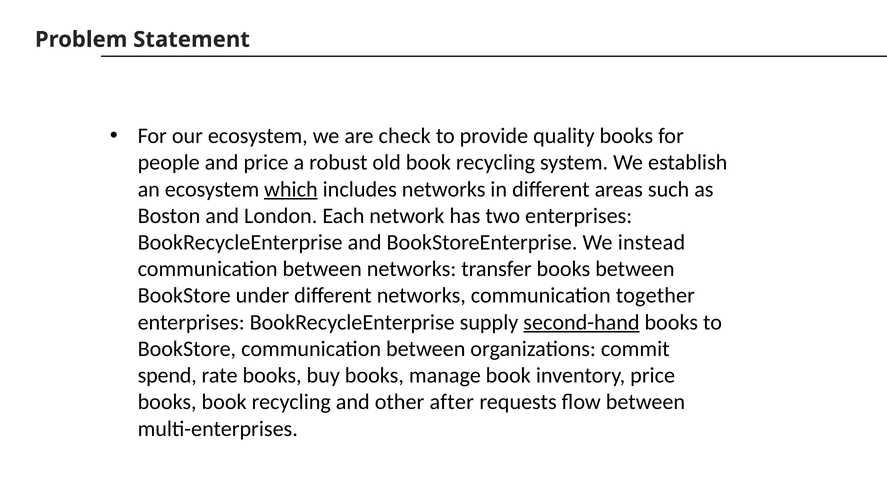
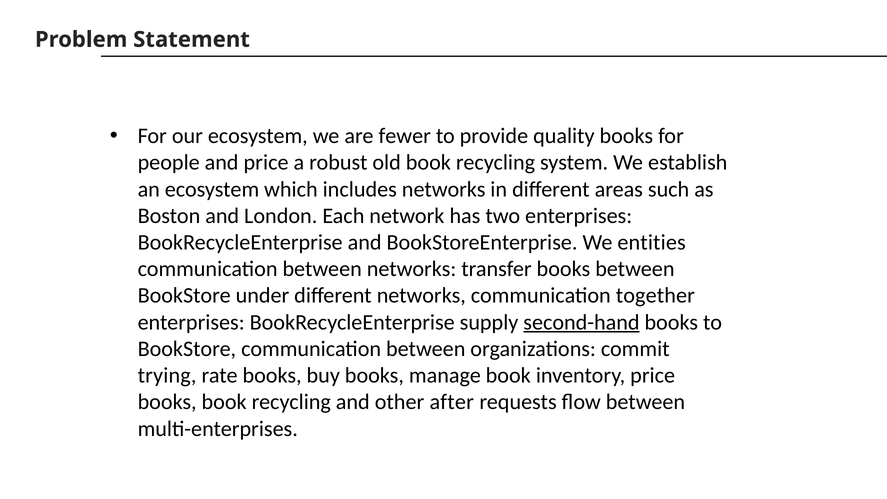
check: check -> fewer (405, 136)
which underline: present -> none (291, 189)
instead: instead -> entities (652, 242)
spend: spend -> trying (167, 375)
